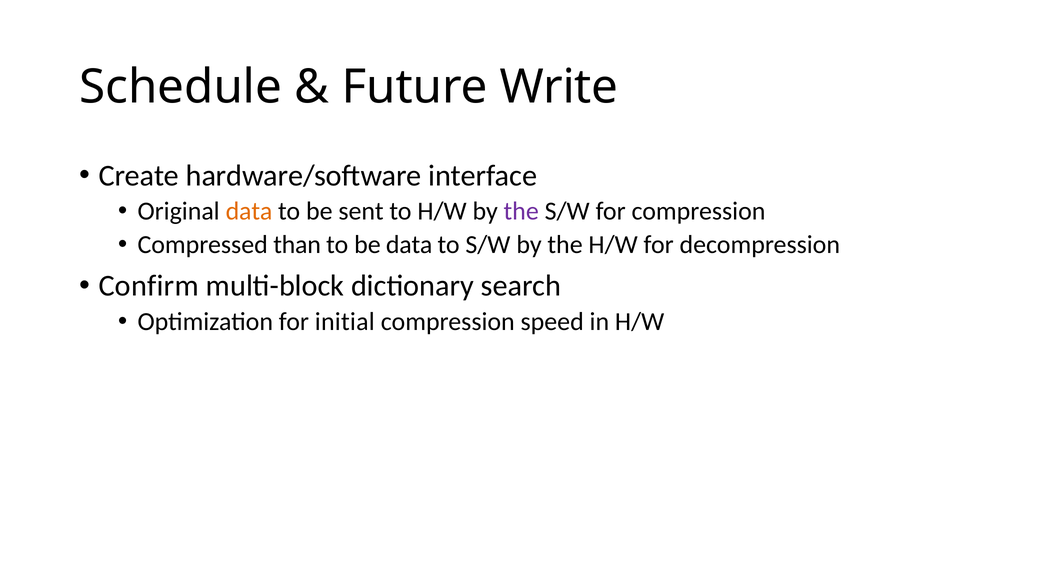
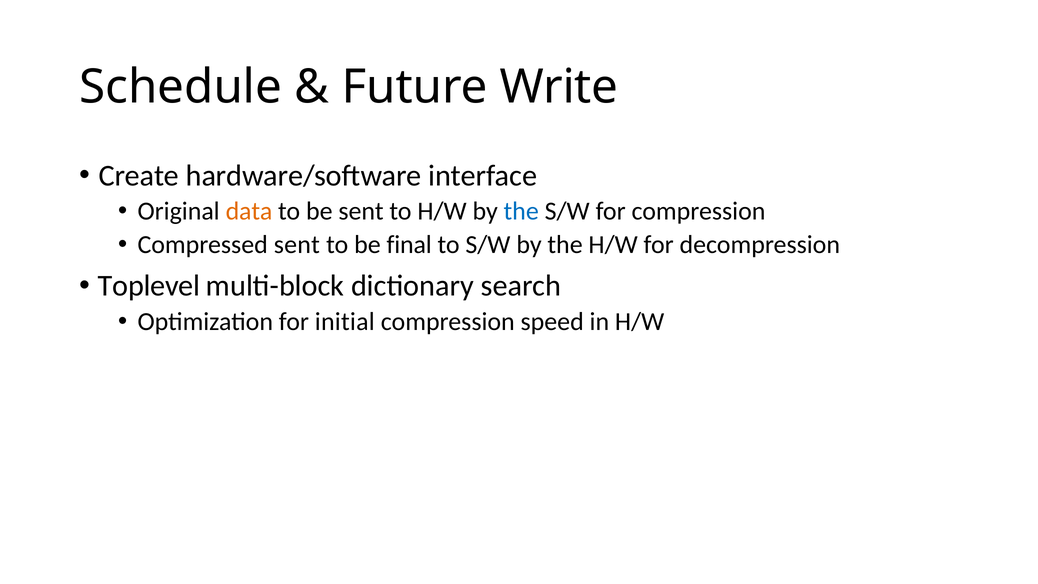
the colour: purple -> blue (521, 211)
Compressed than: than -> sent (297, 245)
be data: data -> final (409, 245)
Confirm: Confirm -> Toplevel (149, 286)
